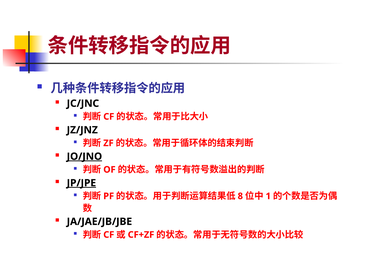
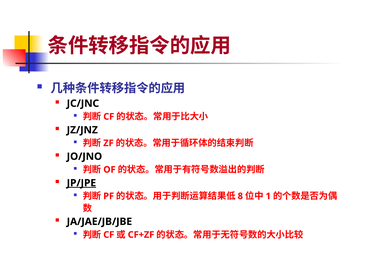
JO/JNO underline: present -> none (84, 157)
